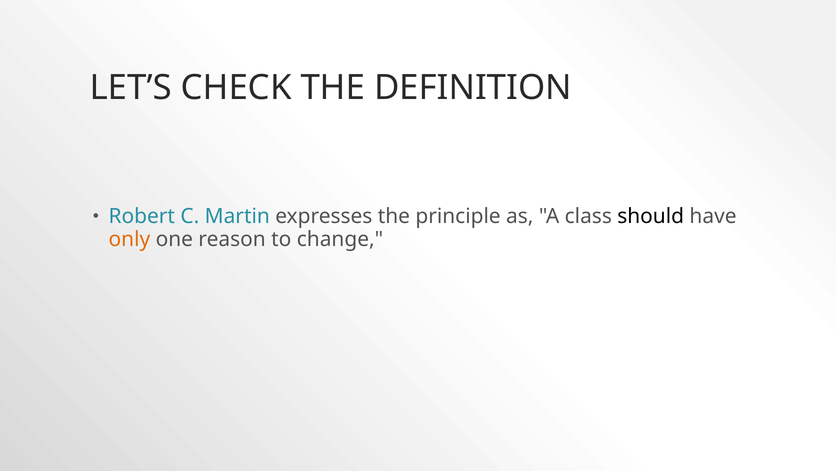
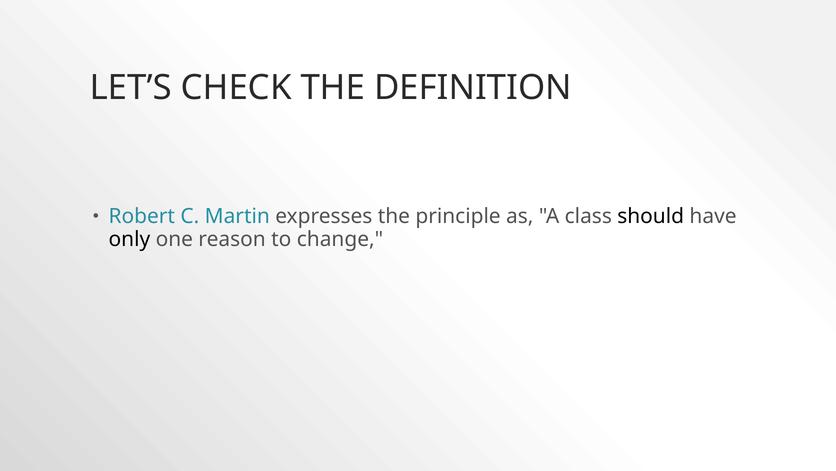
only colour: orange -> black (129, 239)
